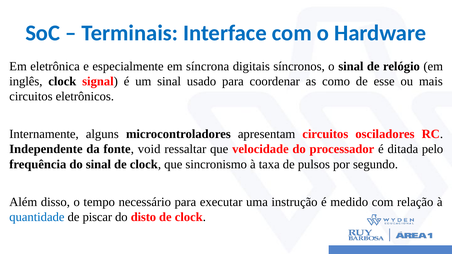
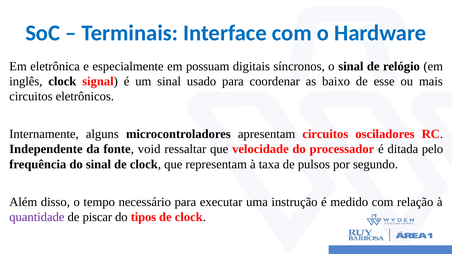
síncrona: síncrona -> possuam (208, 66)
como: como -> baixo (336, 81)
sincronismo: sincronismo -> representam (216, 164)
quantidade colour: blue -> purple (37, 217)
disto: disto -> tipos (143, 217)
